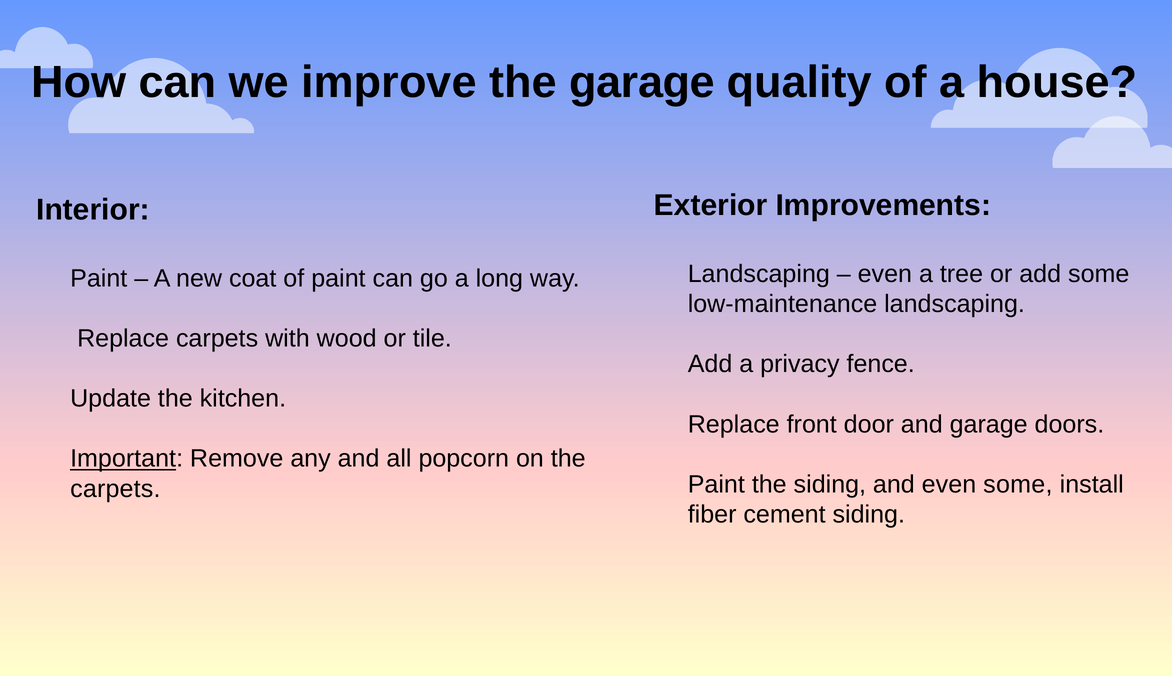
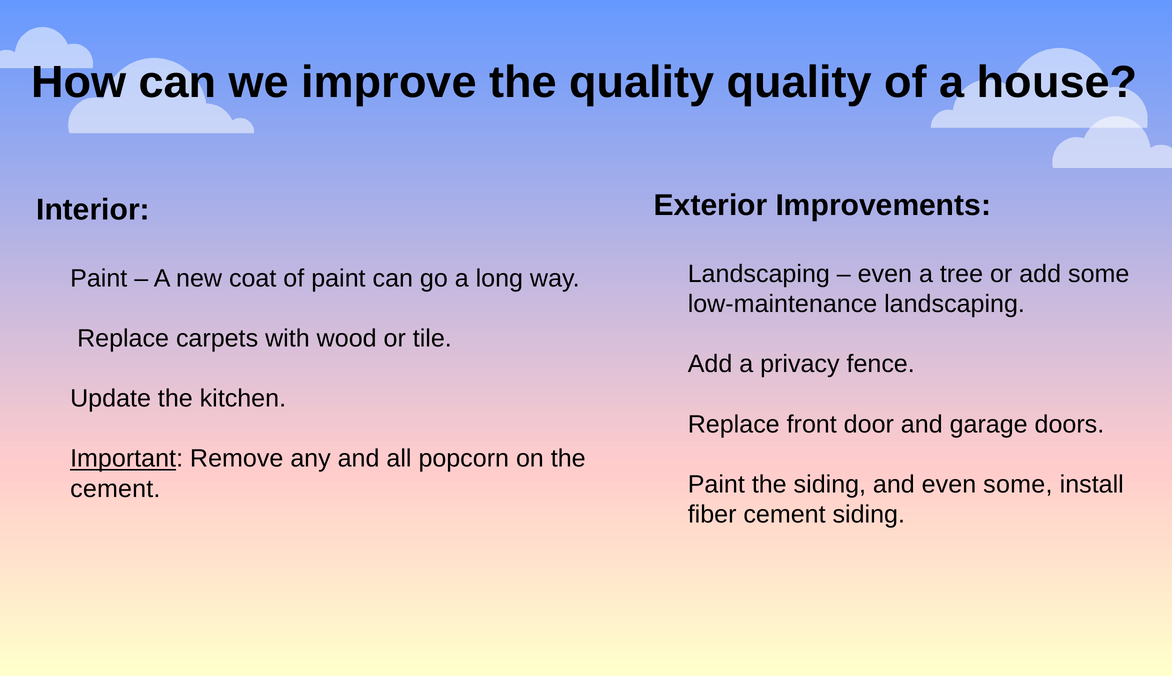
the garage: garage -> quality (642, 82)
carpets: carpets -> cement (115, 489)
